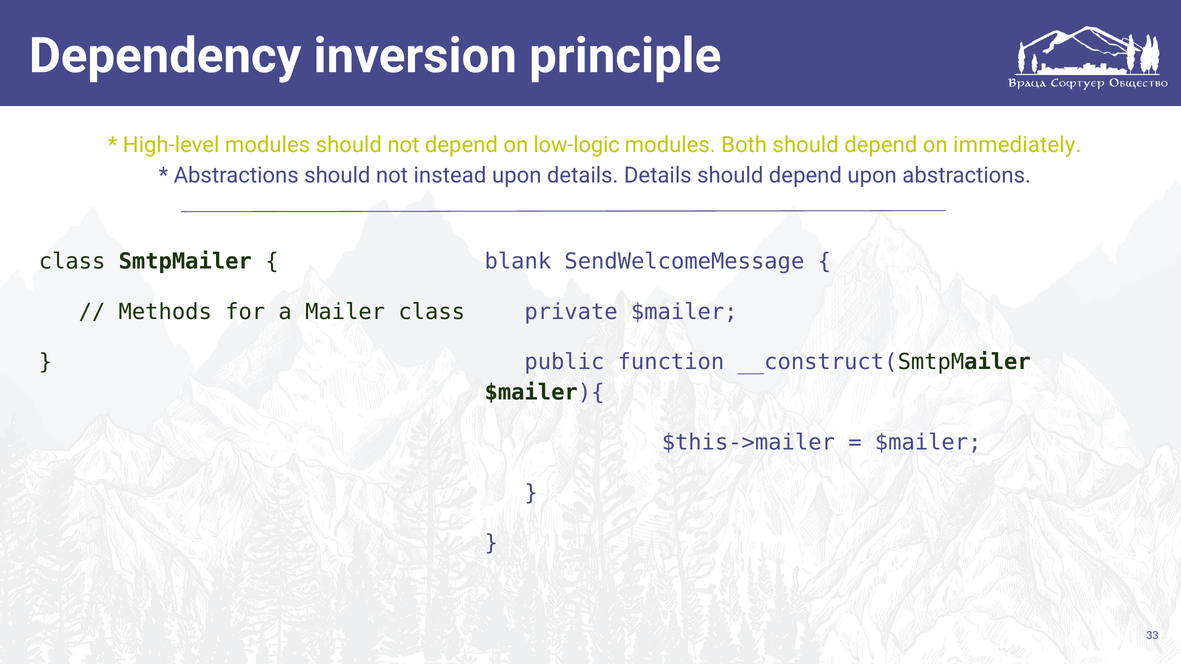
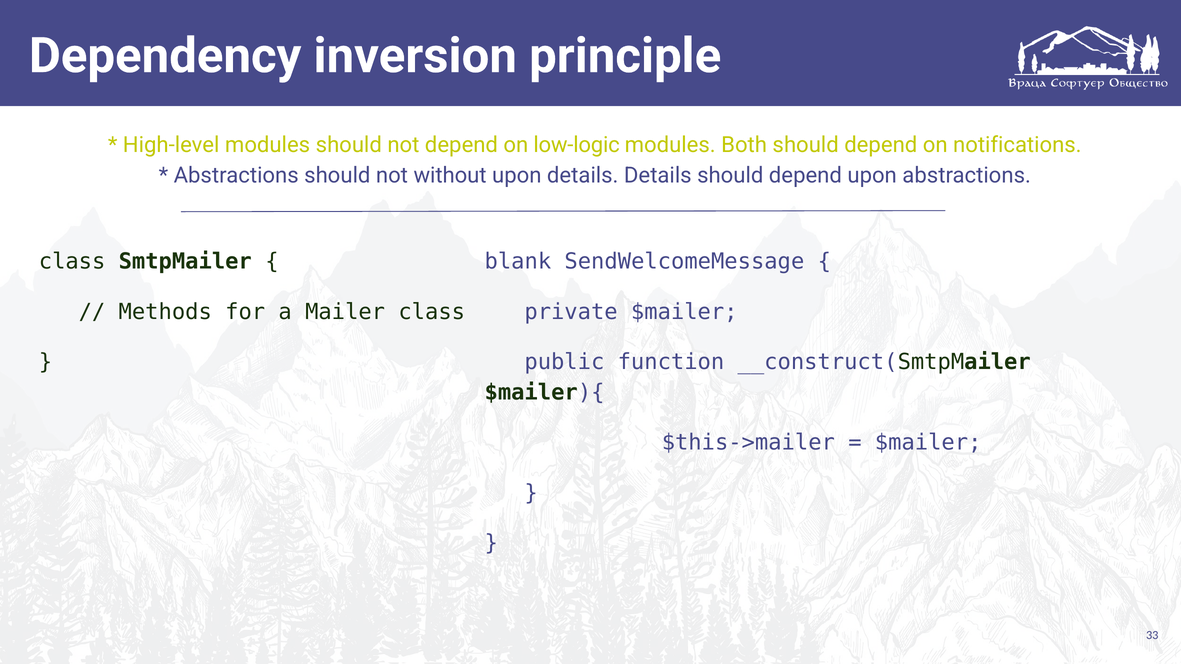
immediately: immediately -> notifications (1017, 145)
instead: instead -> without (450, 175)
